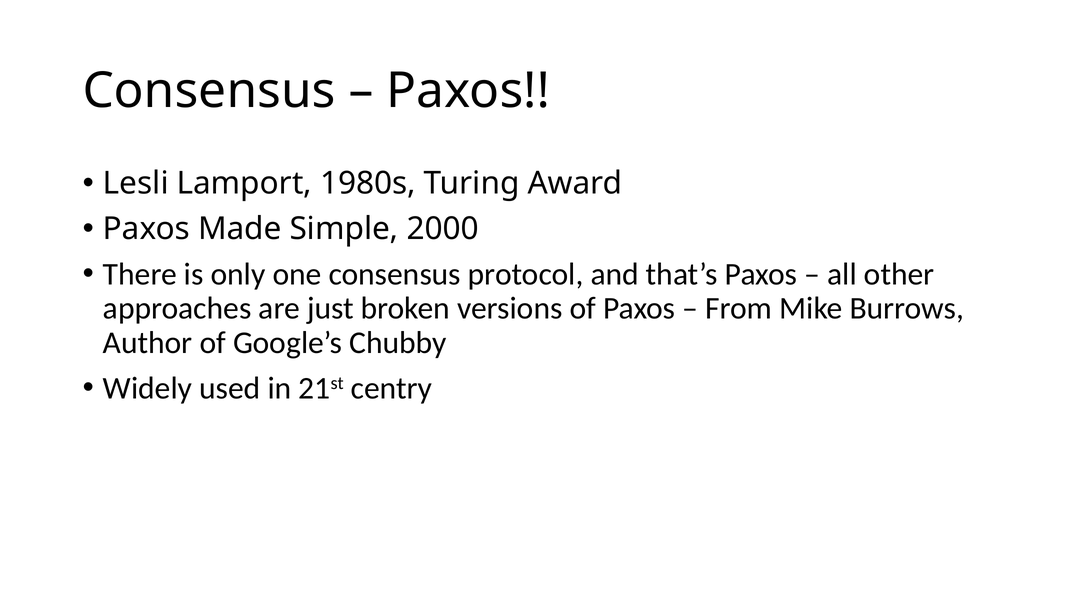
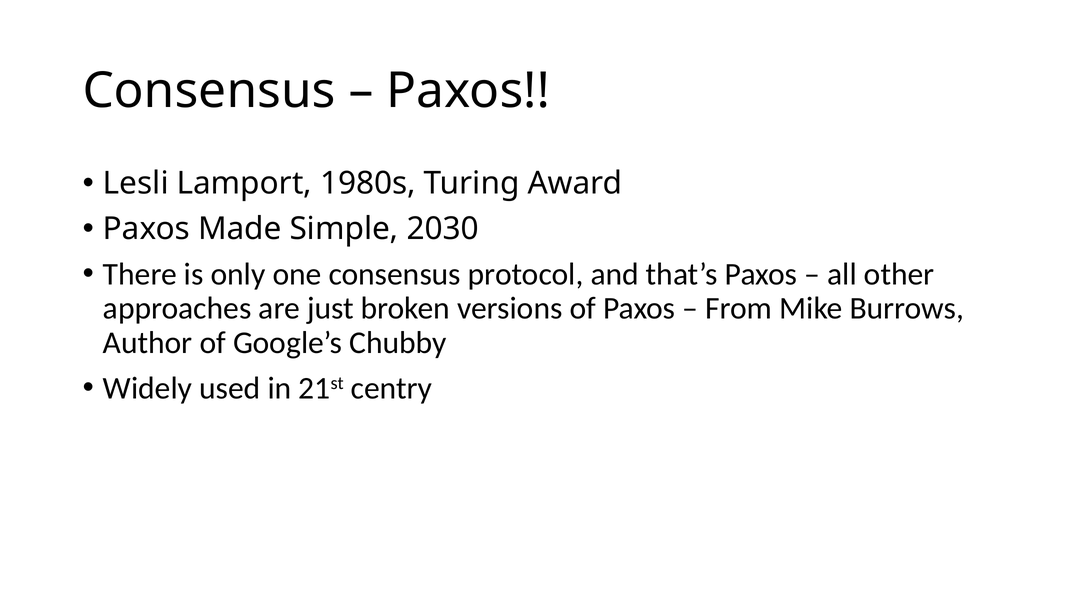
2000: 2000 -> 2030 (443, 229)
